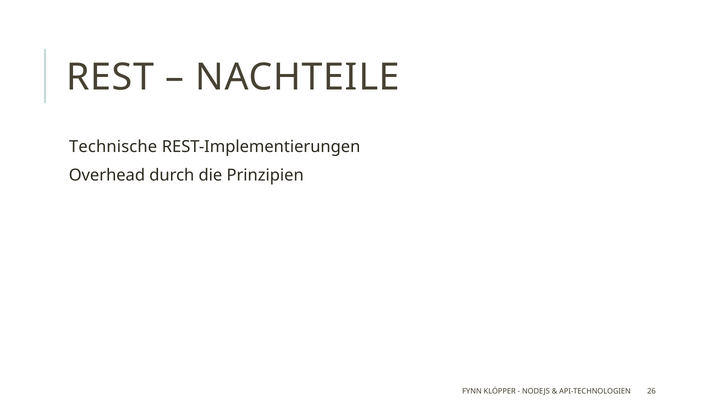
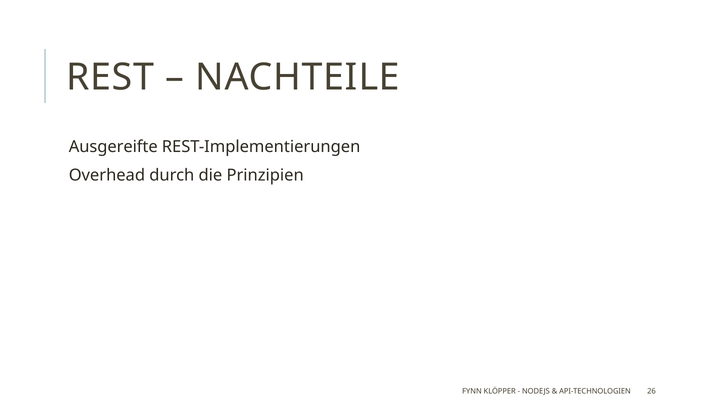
Technische: Technische -> Ausgereifte (113, 147)
